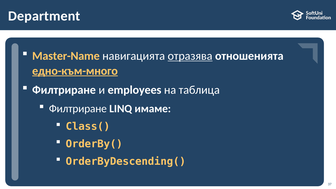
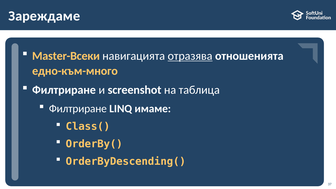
Department: Department -> Зареждаме (44, 16)
Master-Name: Master-Name -> Master-Всеки (66, 56)
едно-към-много underline: present -> none (75, 71)
employees: employees -> screenshot (135, 90)
